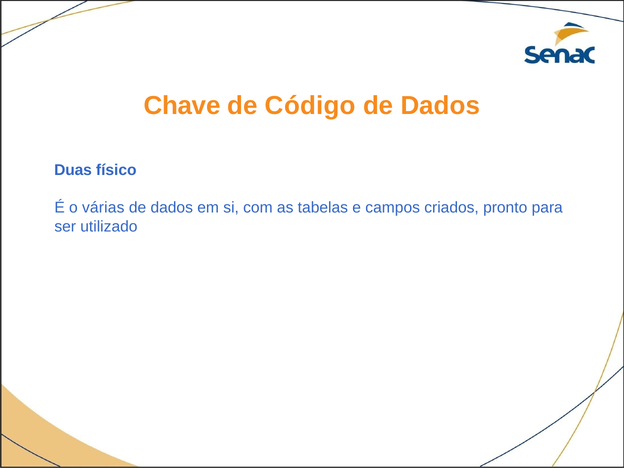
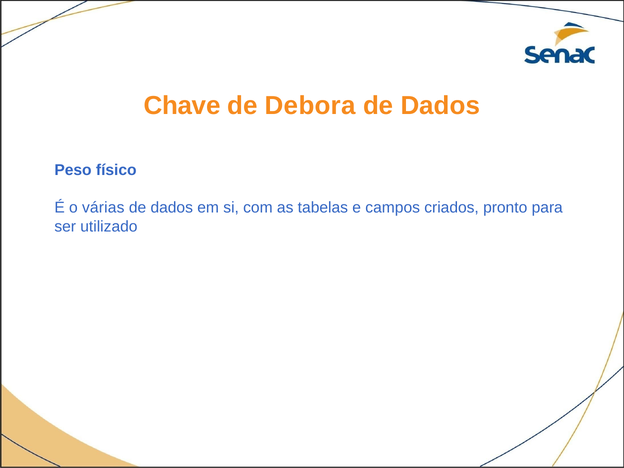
Código: Código -> Debora (310, 105)
Duas: Duas -> Peso (73, 170)
